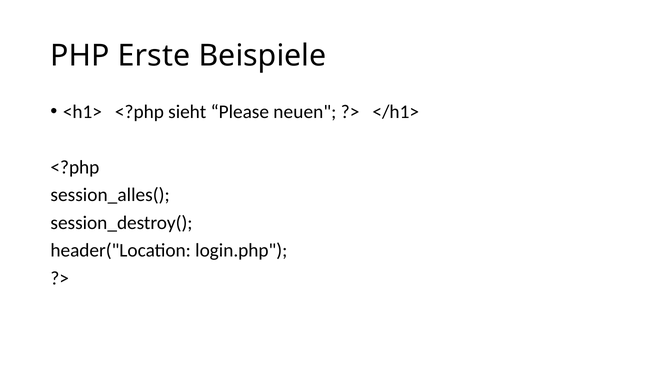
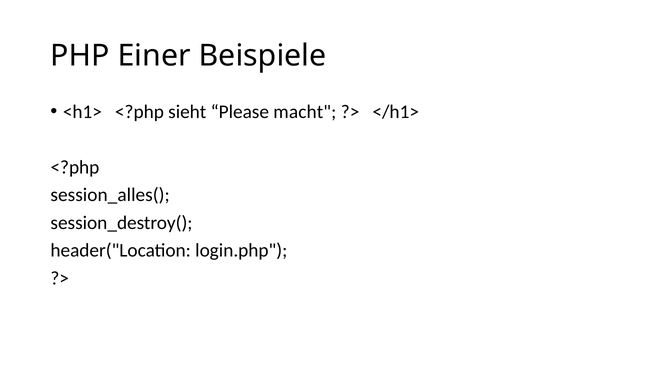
Erste: Erste -> Einer (154, 56)
neuen: neuen -> macht (305, 112)
